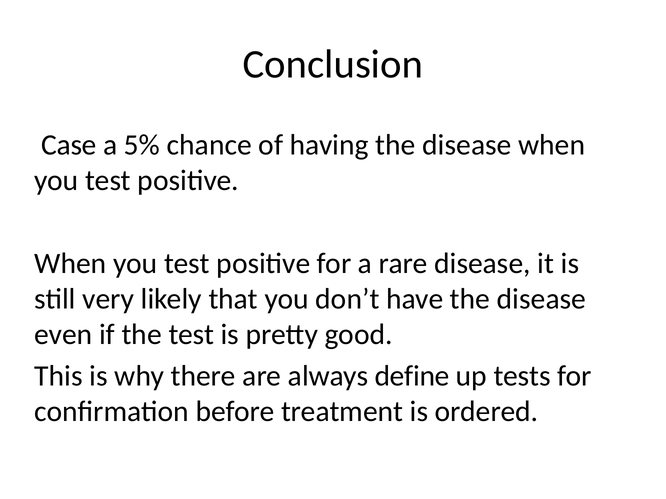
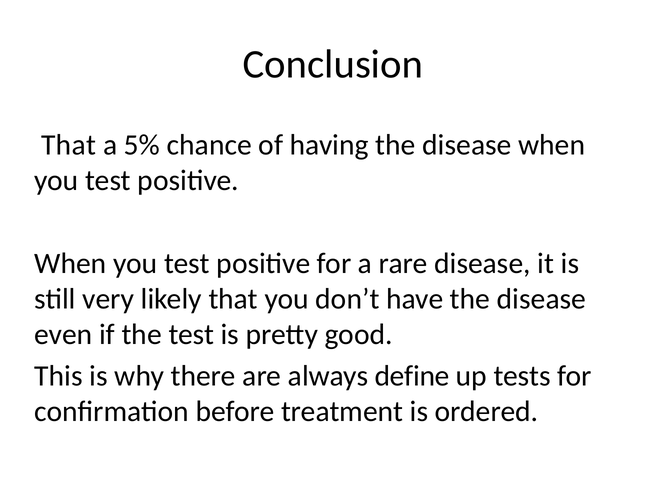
Case: Case -> That (69, 145)
